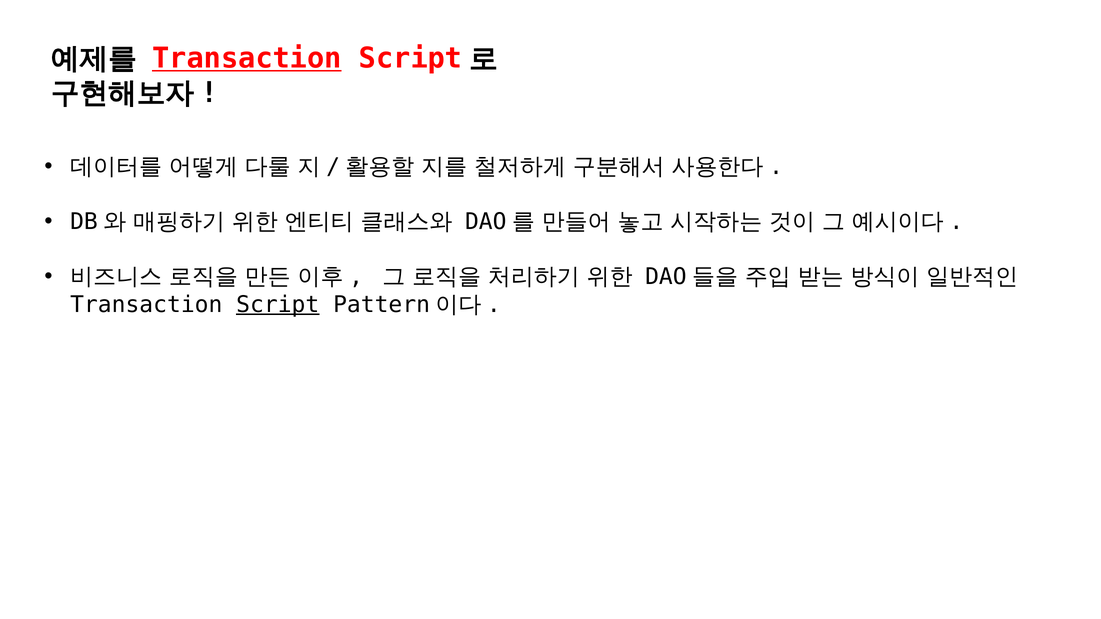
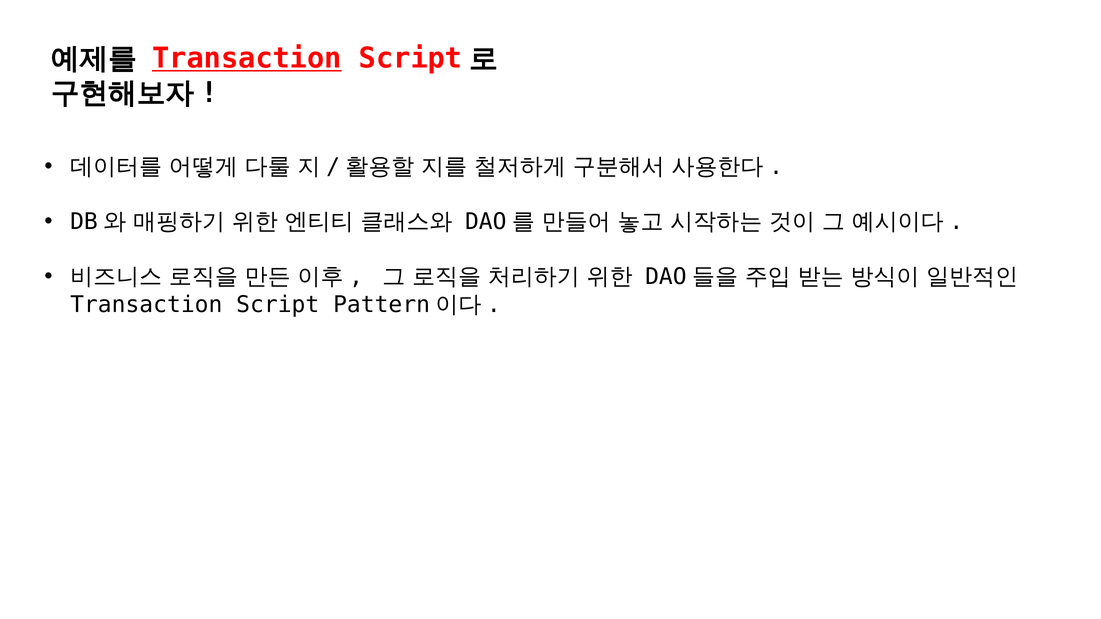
Script underline: present -> none (278, 305)
